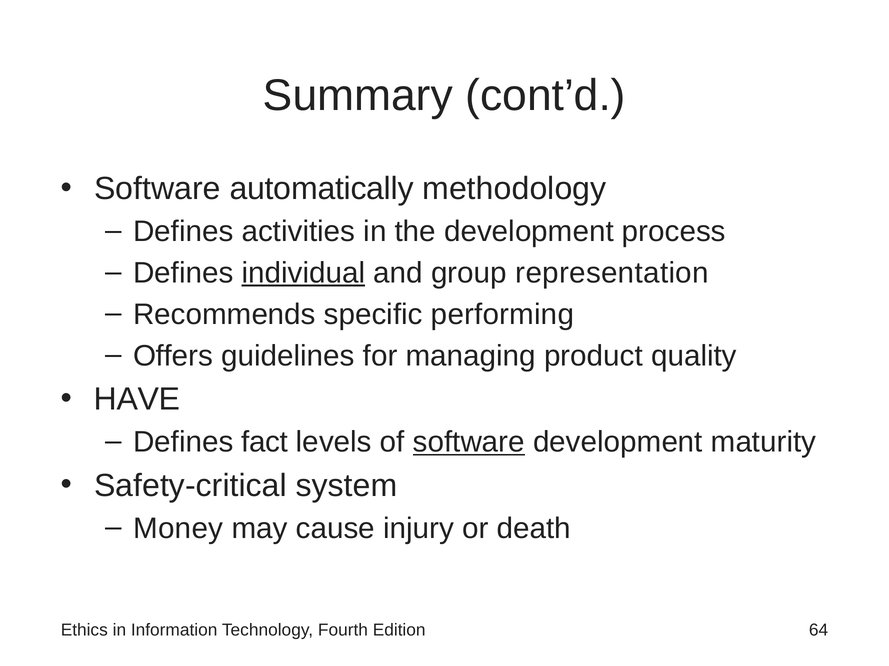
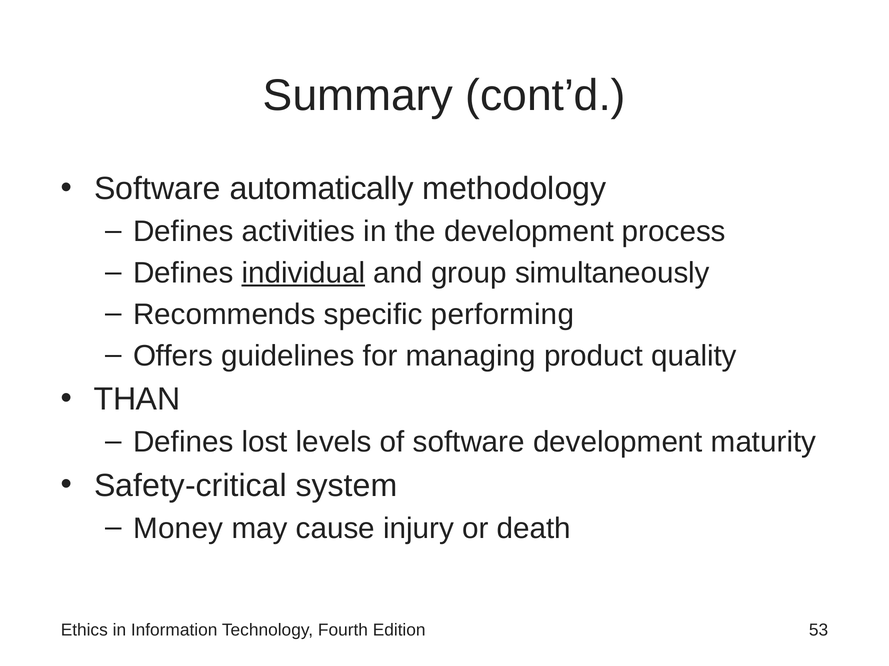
representation: representation -> simultaneously (612, 273)
HAVE: HAVE -> THAN (137, 400)
fact: fact -> lost (265, 443)
software underline: present -> none (469, 443)
64: 64 -> 53 (819, 631)
